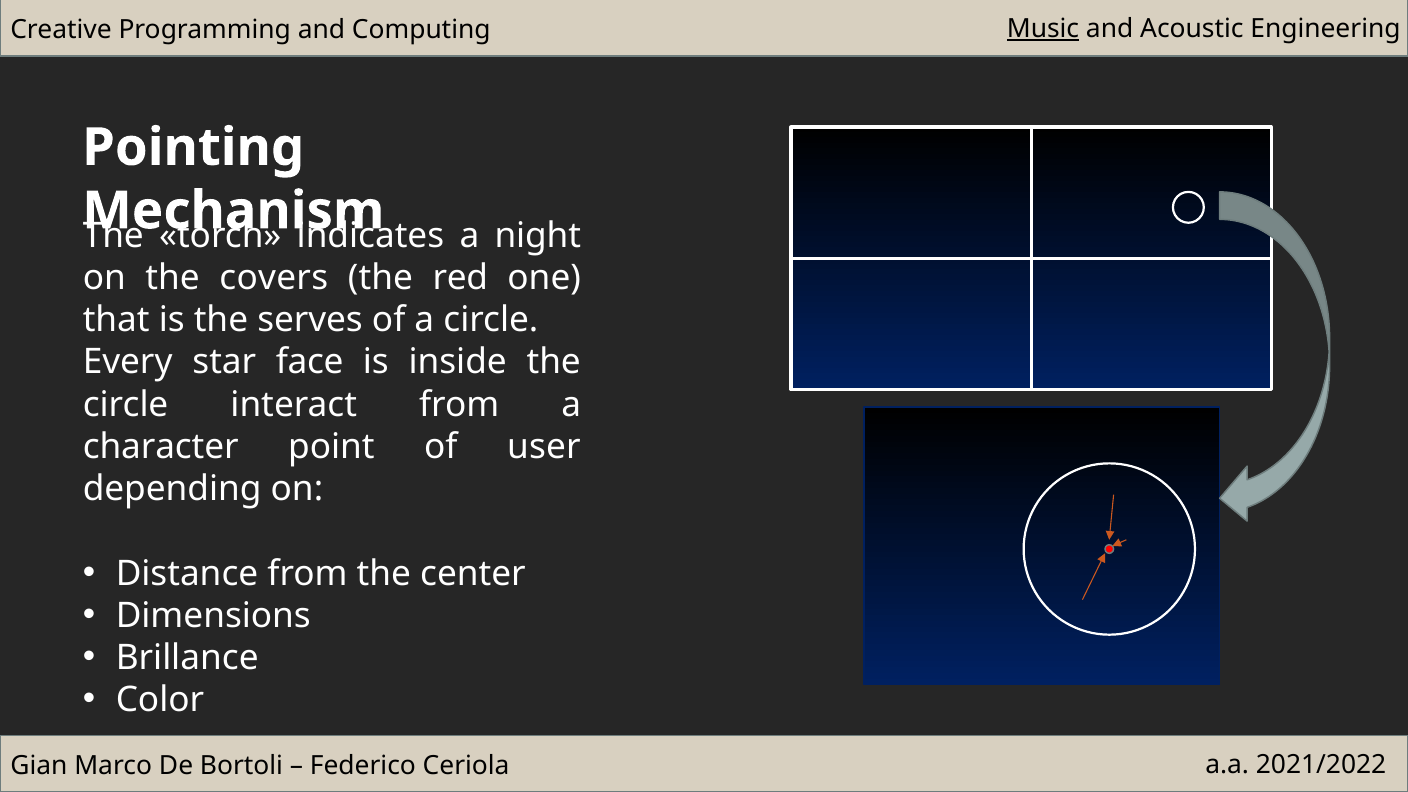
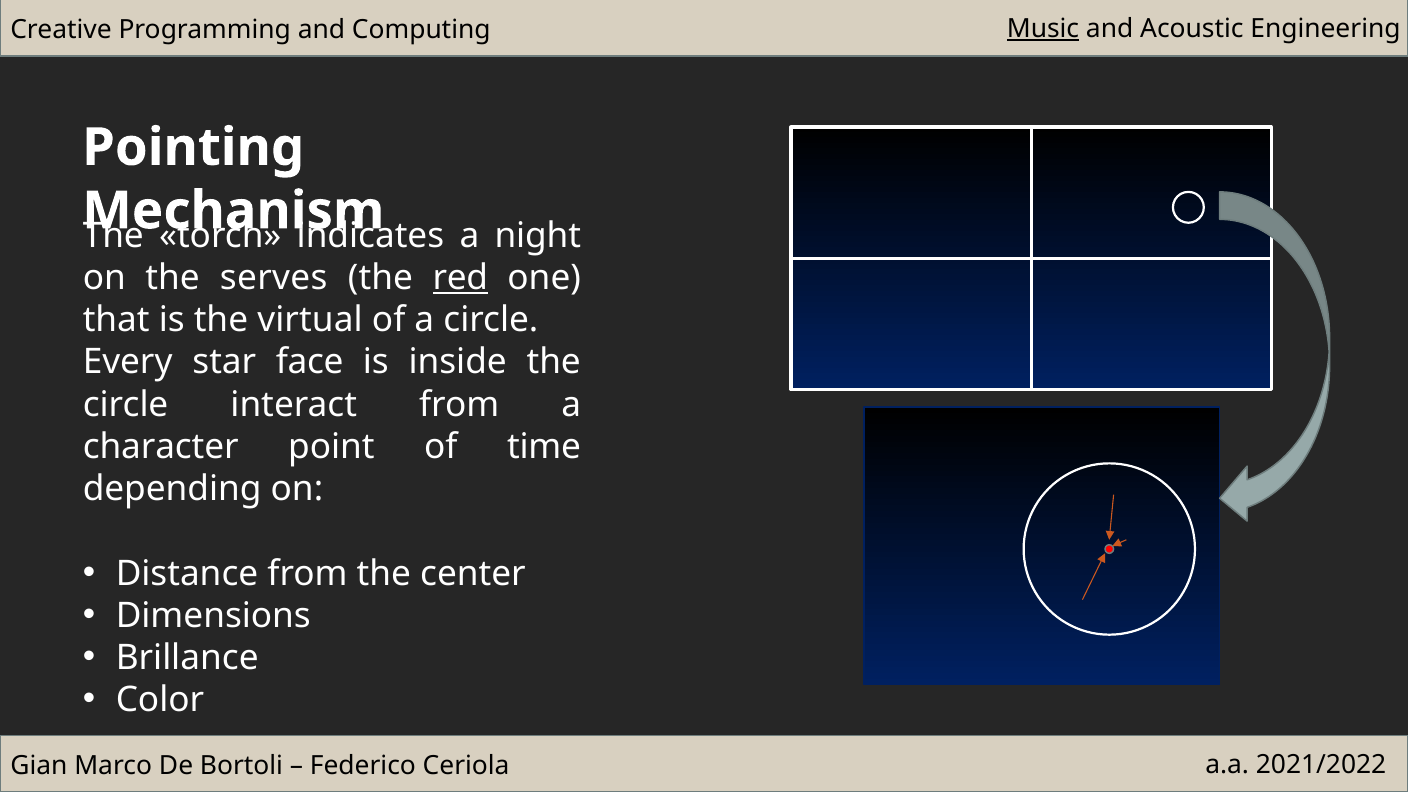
covers: covers -> serves (274, 278)
red underline: none -> present (460, 278)
serves: serves -> virtual (310, 320)
user: user -> time (544, 447)
